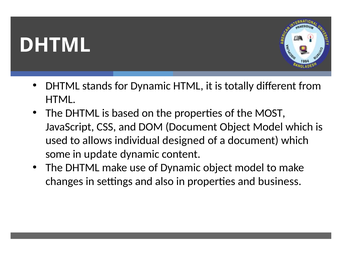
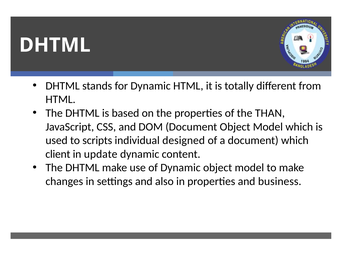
MOST: MOST -> THAN (270, 113)
allows: allows -> scripts (97, 141)
some: some -> client (58, 154)
